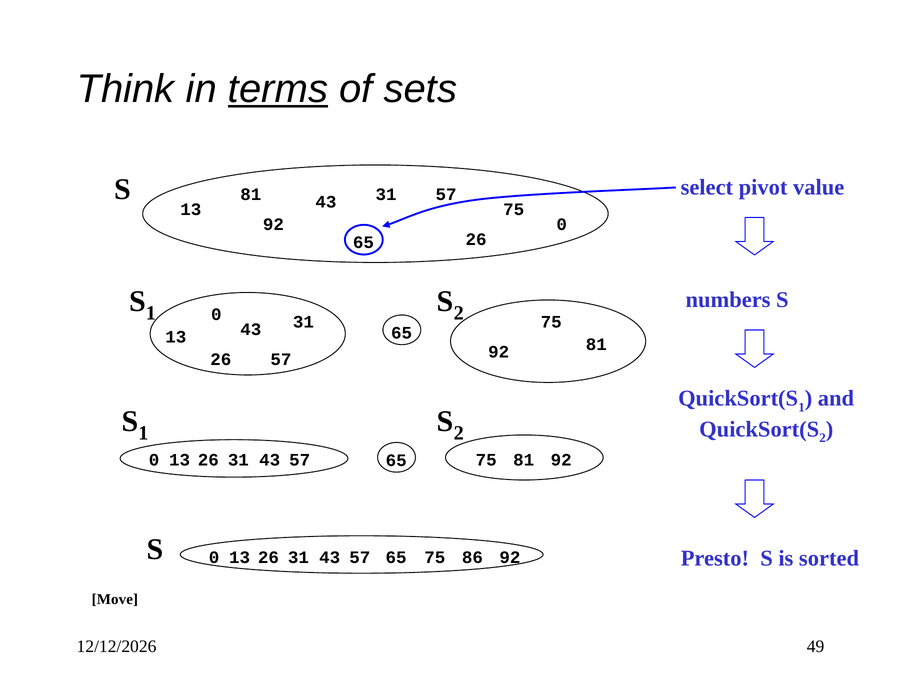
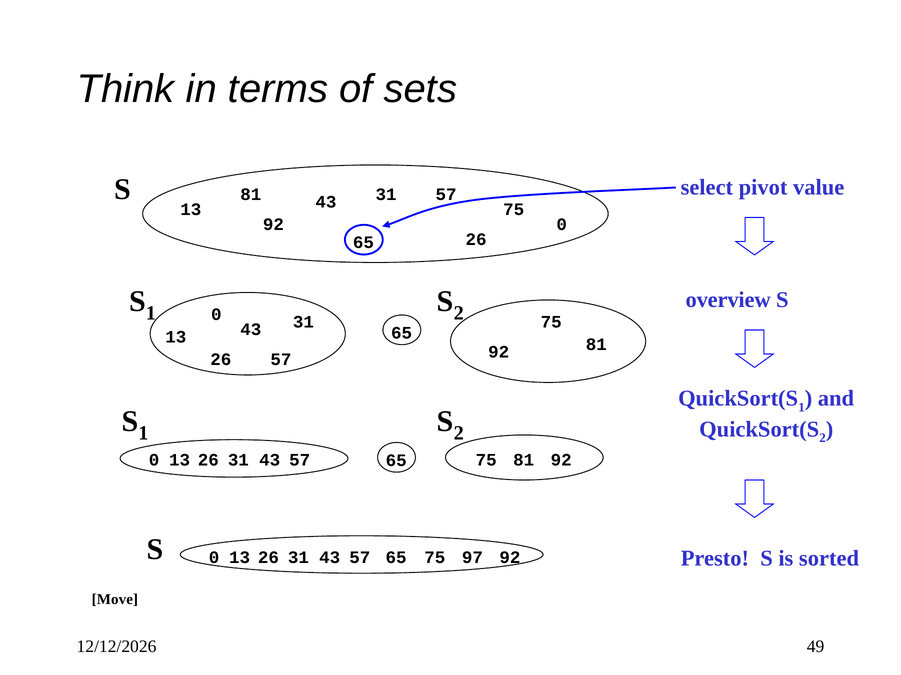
terms underline: present -> none (278, 89)
numbers: numbers -> overview (728, 300)
86: 86 -> 97 (472, 558)
